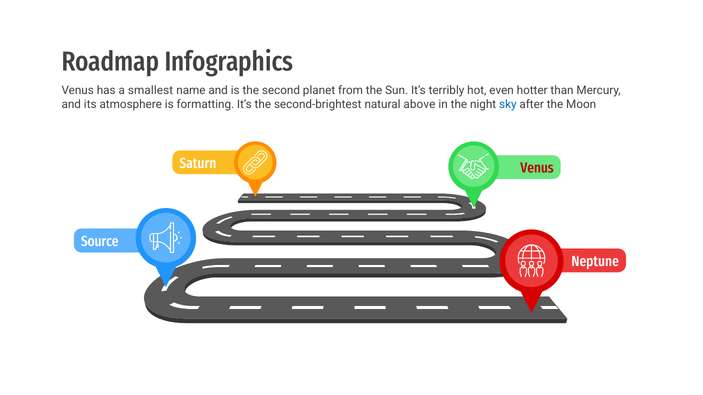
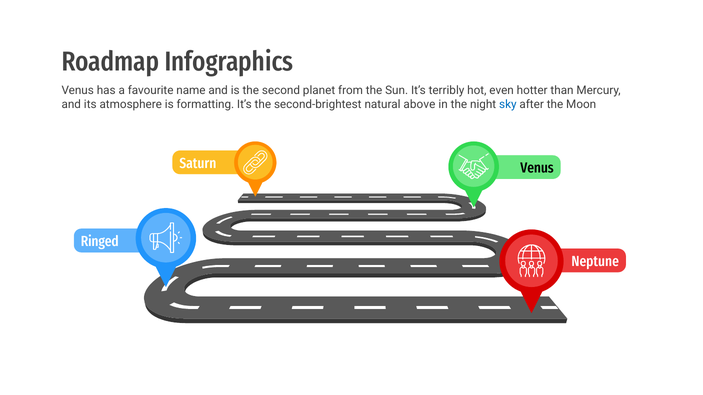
smallest: smallest -> favourite (151, 91)
Venus colour: red -> black (537, 168)
Source: Source -> Ringed (100, 242)
